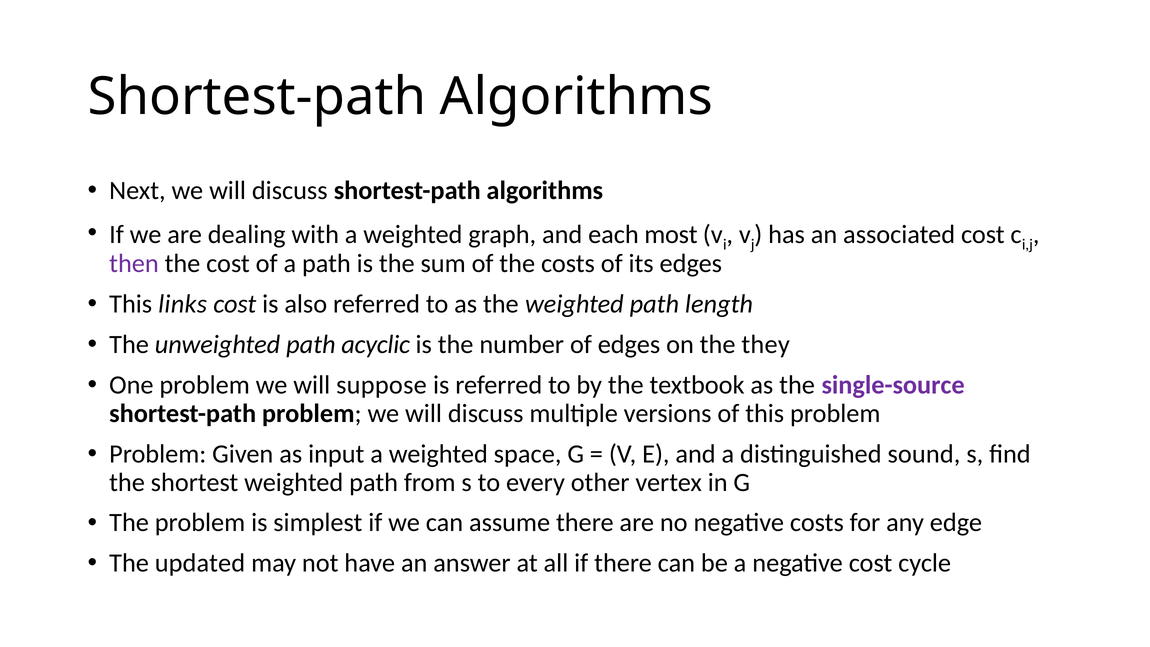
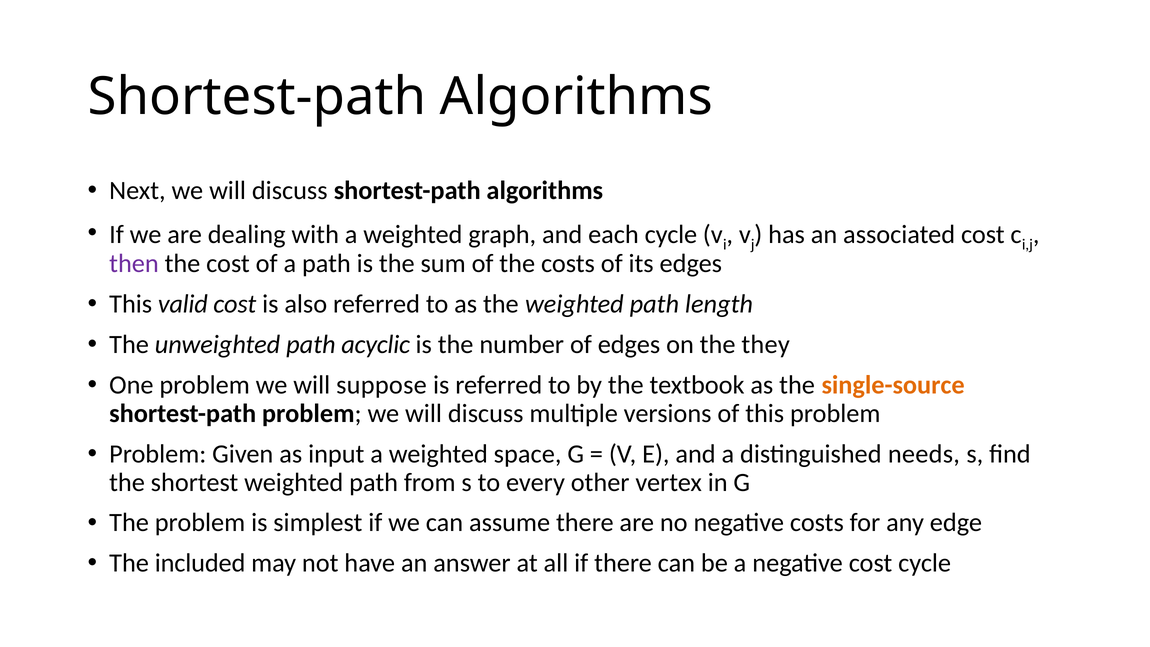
each most: most -> cycle (671, 234)
links: links -> valid (183, 304)
single-source colour: purple -> orange (893, 385)
sound: sound -> needs (924, 454)
updated: updated -> included (200, 563)
